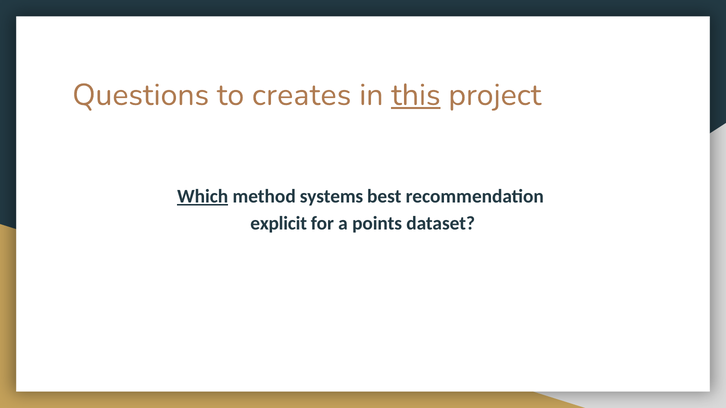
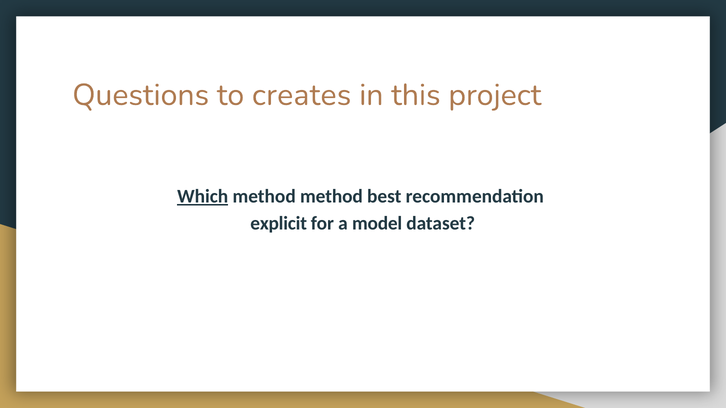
this underline: present -> none (416, 95)
method systems: systems -> method (331, 197)
points: points -> model (377, 224)
